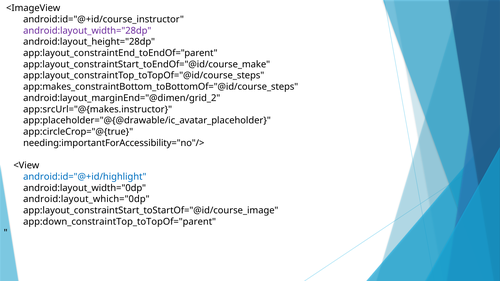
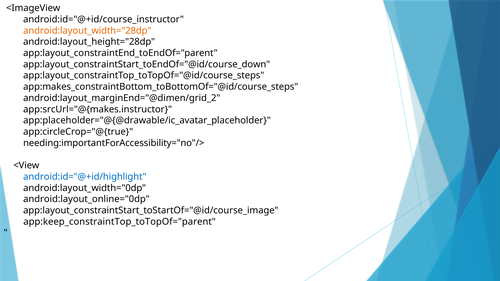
android:layout_width="28dp colour: purple -> orange (87, 31)
app:layout_constraintStart_toEndOf="@id/course_make: app:layout_constraintStart_toEndOf="@id/course_make -> app:layout_constraintStart_toEndOf="@id/course_down (147, 64)
android:layout_which="0dp: android:layout_which="0dp -> android:layout_online="0dp (86, 199)
app:down_constraintTop_toTopOf="parent: app:down_constraintTop_toTopOf="parent -> app:keep_constraintTop_toTopOf="parent (120, 222)
